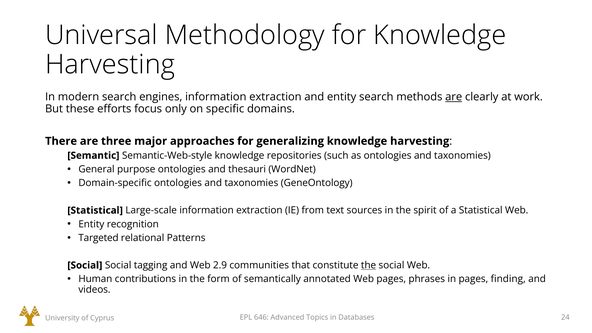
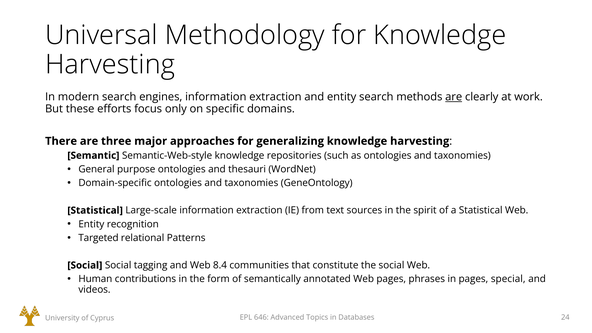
2.9: 2.9 -> 8.4 (220, 265)
the underline: present -> none (369, 265)
finding: finding -> special (508, 279)
